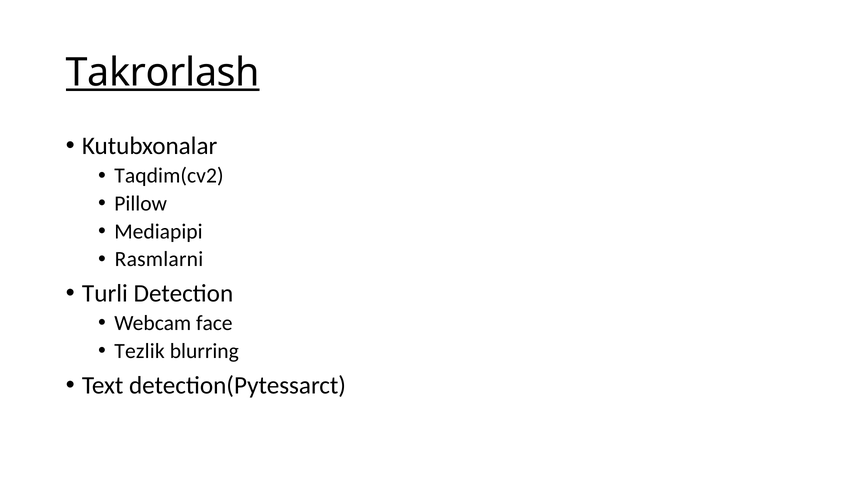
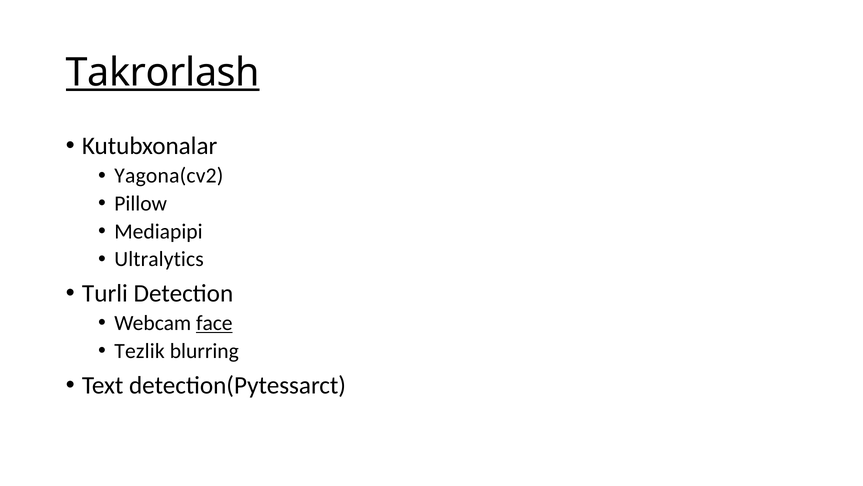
Taqdim(cv2: Taqdim(cv2 -> Yagona(cv2 (169, 176)
Rasmlarni: Rasmlarni -> Ultralytics (159, 259)
face underline: none -> present (214, 323)
